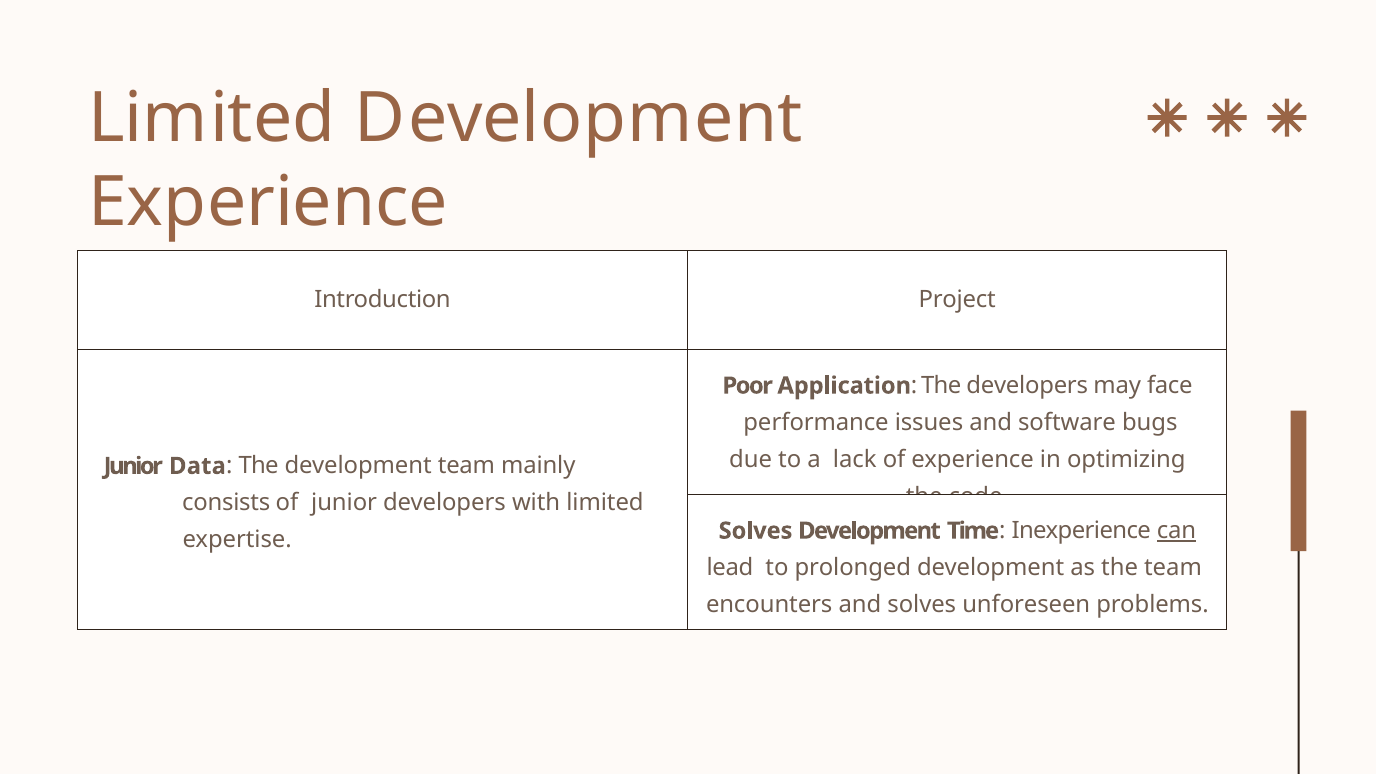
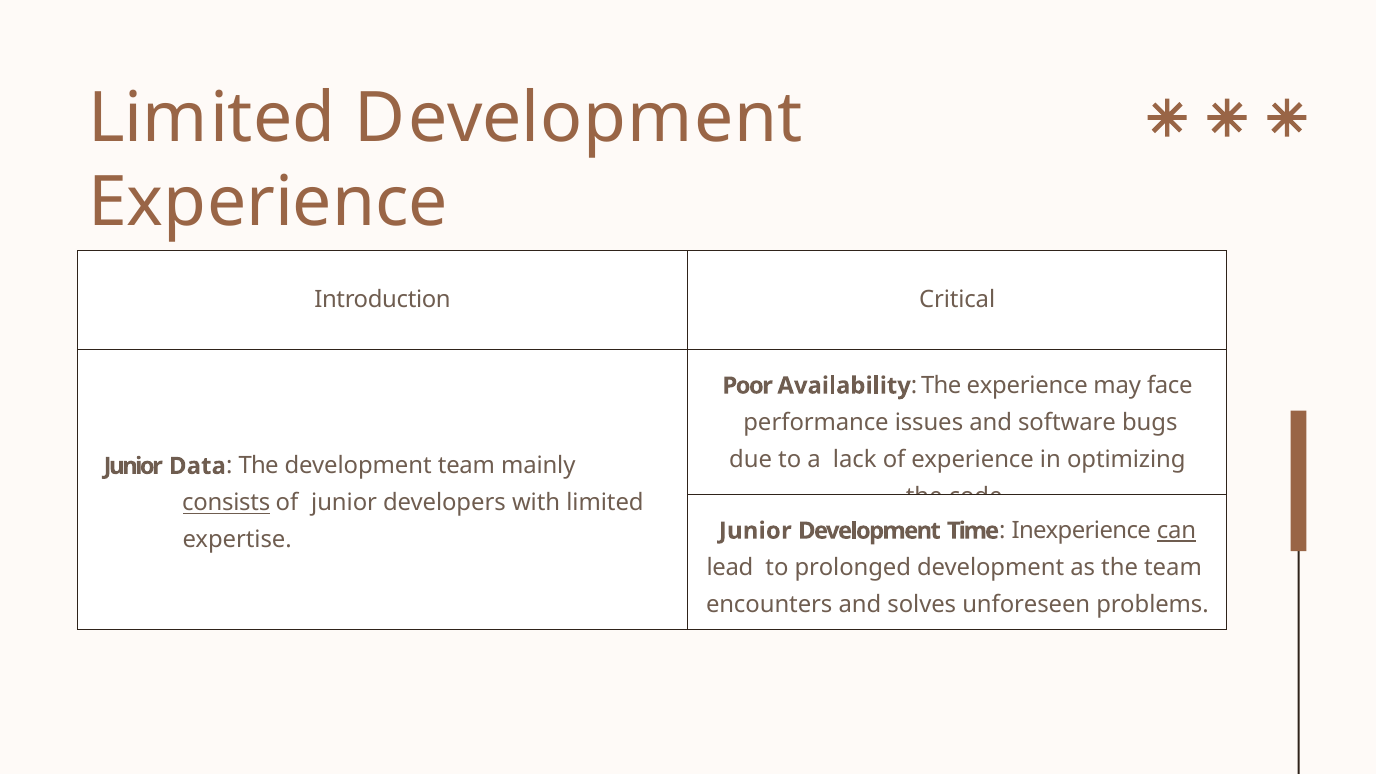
Project: Project -> Critical (957, 300)
Application: Application -> Availability (844, 386)
The developers: developers -> experience (1027, 386)
consists underline: none -> present (226, 503)
Solves: Solves -> Junior (755, 531)
